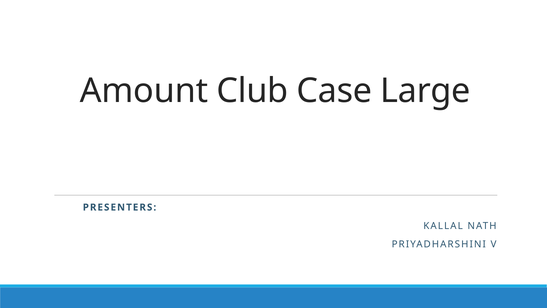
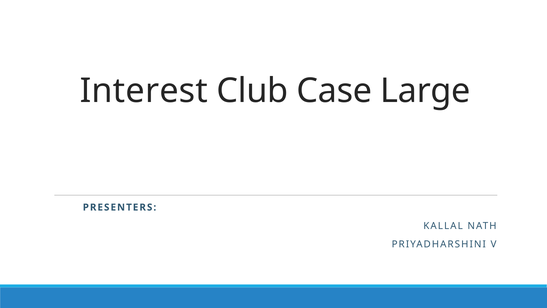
Amount: Amount -> Interest (144, 91)
